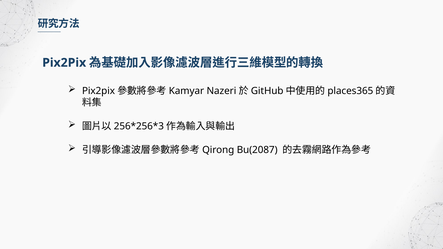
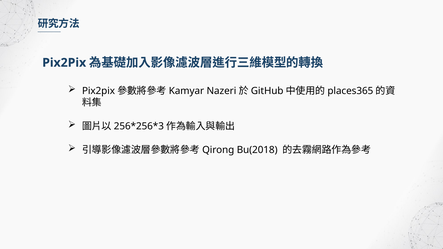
Bu(2087: Bu(2087 -> Bu(2018 (257, 150)
